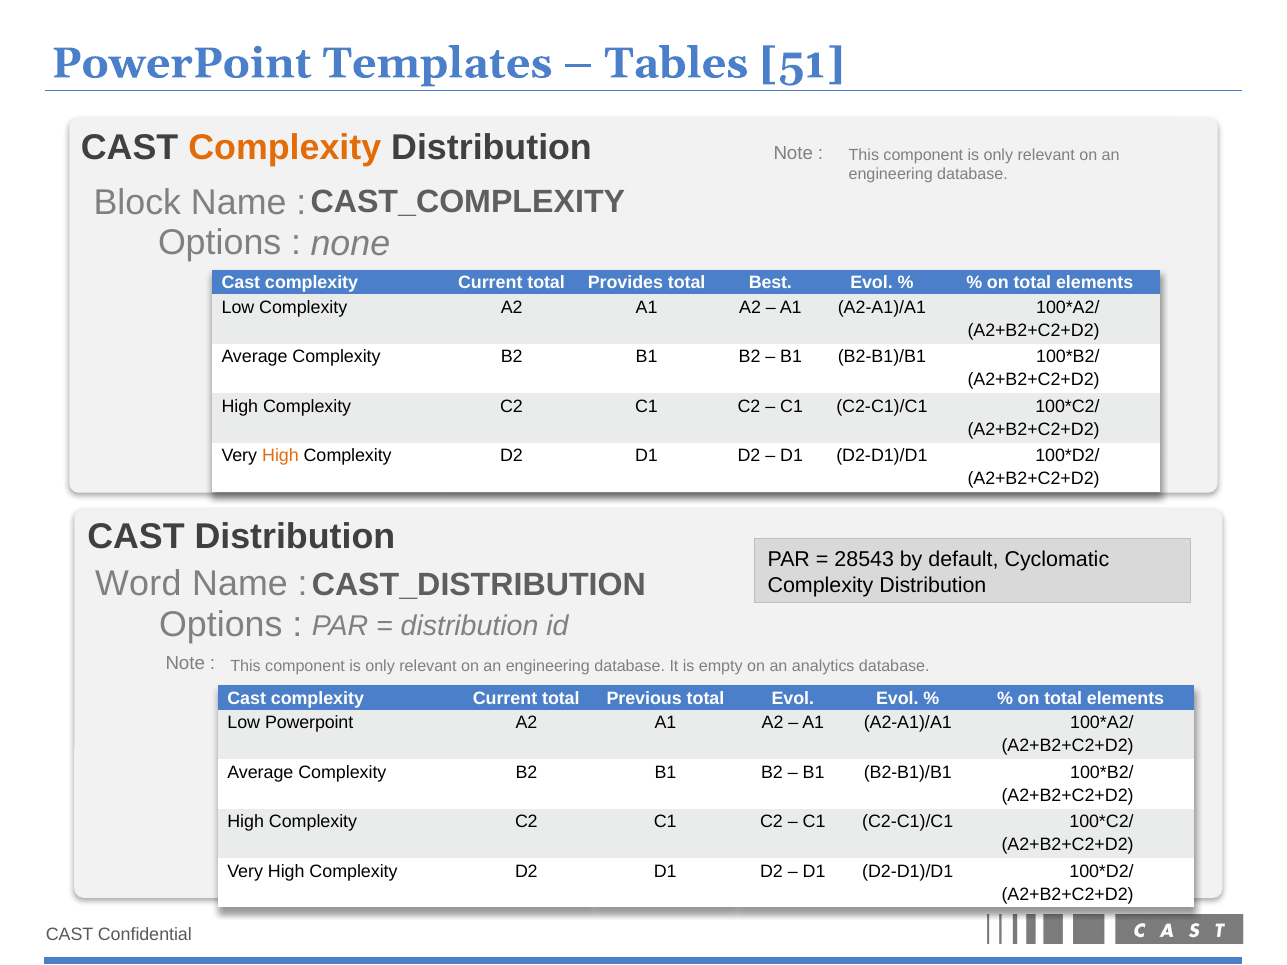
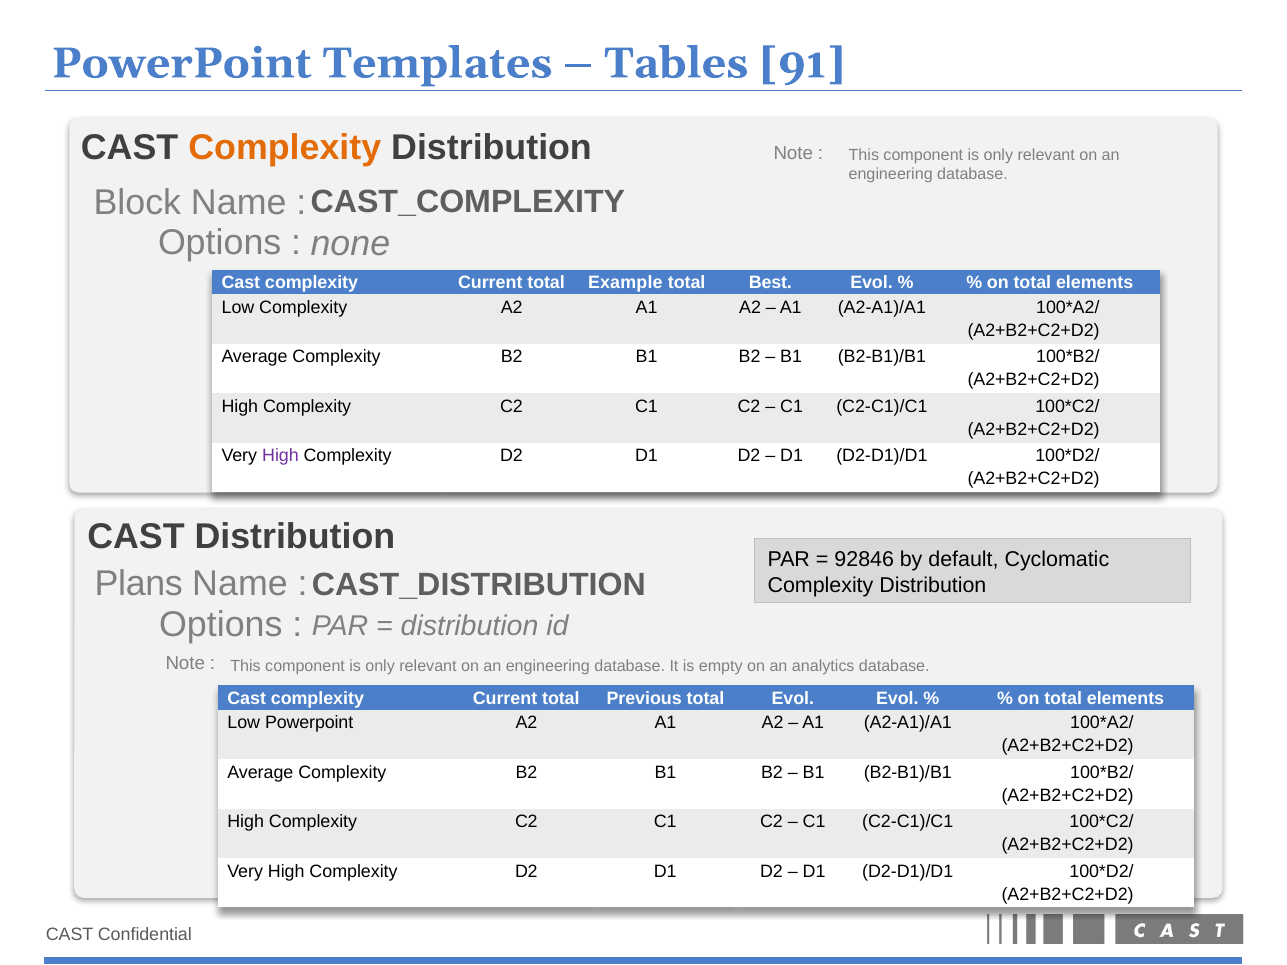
51: 51 -> 91 (802, 63)
Provides: Provides -> Example (625, 283)
High colour: orange -> purple (280, 456)
28543: 28543 -> 92846 (864, 560)
Word: Word -> Plans (139, 584)
